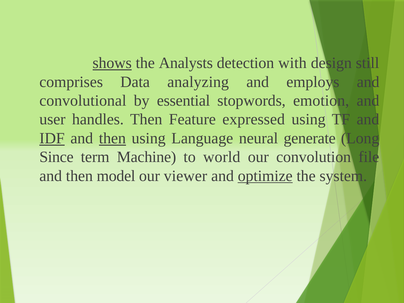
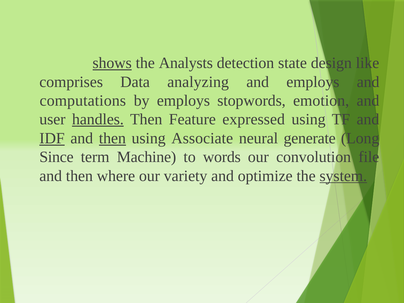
with: with -> state (293, 63)
still: still -> like (368, 63)
convolutional: convolutional -> computations (83, 101)
by essential: essential -> employs (183, 101)
handles underline: none -> present (98, 119)
Language: Language -> Associate (202, 138)
world: world -> words (222, 157)
model: model -> where (116, 176)
viewer: viewer -> variety (186, 176)
optimize underline: present -> none (265, 176)
system underline: none -> present (343, 176)
